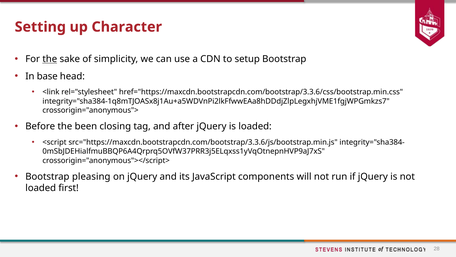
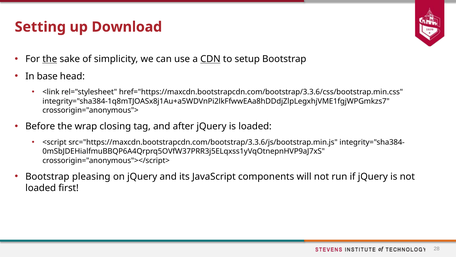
Character: Character -> Download (127, 27)
CDN underline: none -> present (210, 59)
been: been -> wrap (86, 126)
